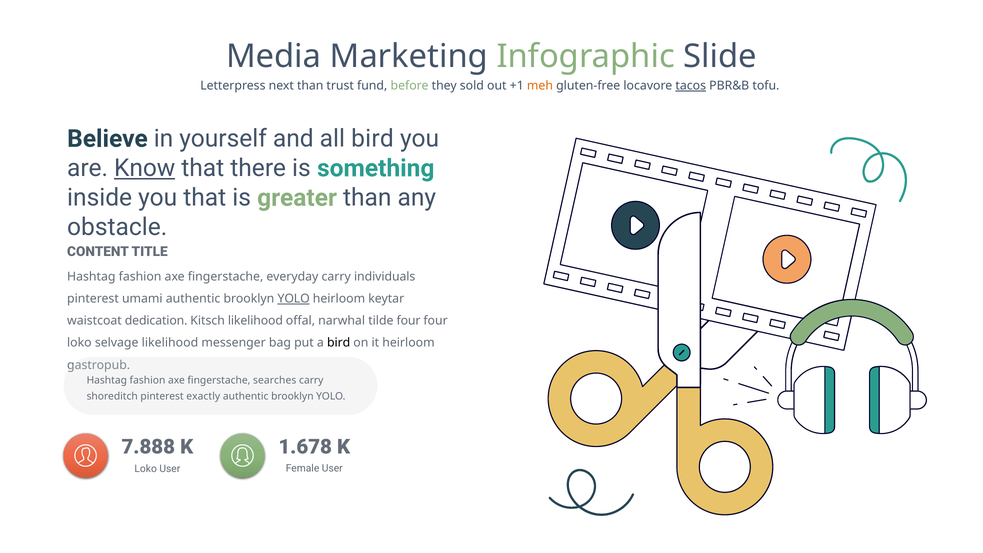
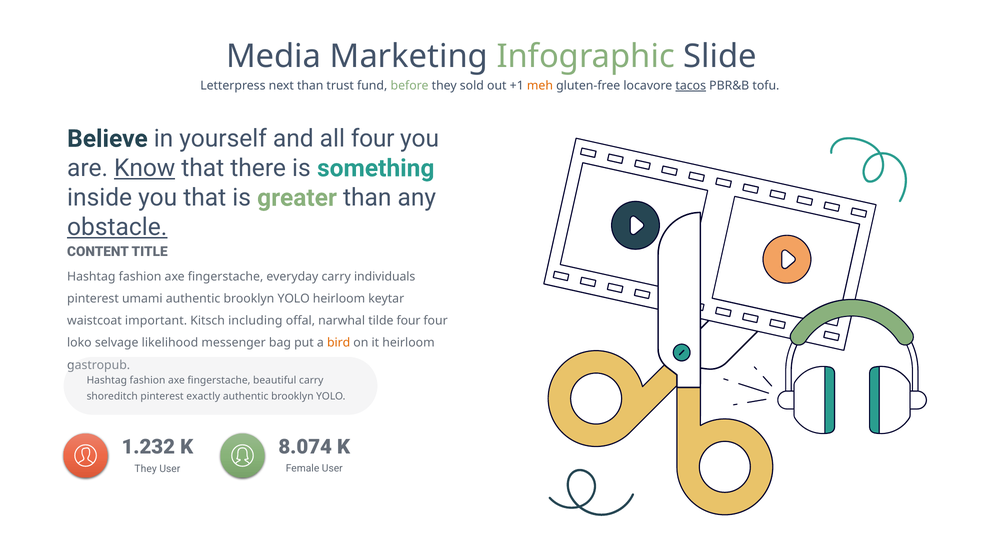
all bird: bird -> four (373, 139)
obstacle underline: none -> present (117, 227)
YOLO underline: present -> none (294, 299)
dedication: dedication -> important (156, 321)
Kitsch likelihood: likelihood -> including (255, 321)
bird colour: black -> orange (339, 343)
searches: searches -> beautiful (275, 380)
7.888: 7.888 -> 1.232 (148, 447)
1.678: 1.678 -> 8.074 (305, 447)
Loko: Loko -> They (146, 469)
